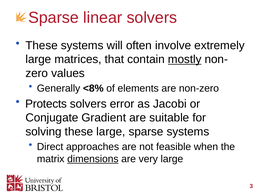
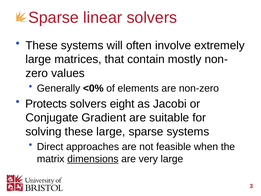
mostly underline: present -> none (185, 59)
<8%: <8% -> <0% (93, 88)
error: error -> eight (122, 104)
